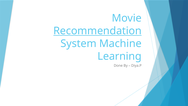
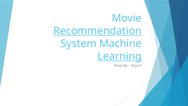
Learning underline: none -> present (120, 56)
